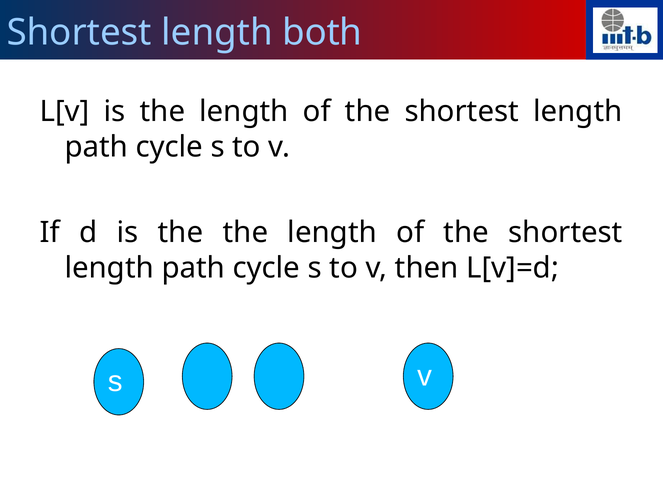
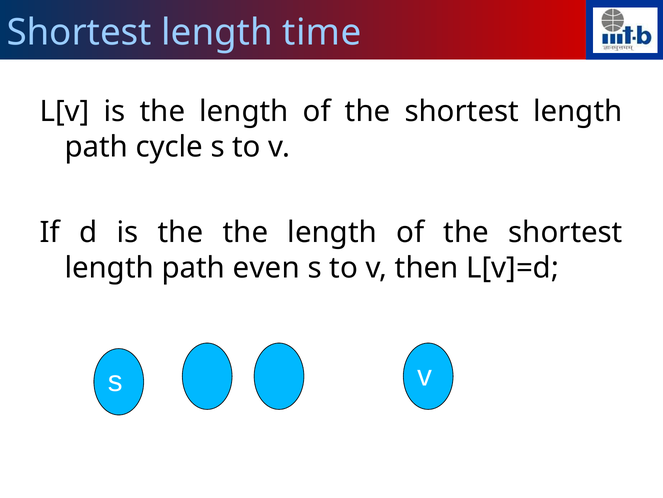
both: both -> time (322, 32)
cycle: cycle -> even (266, 268)
